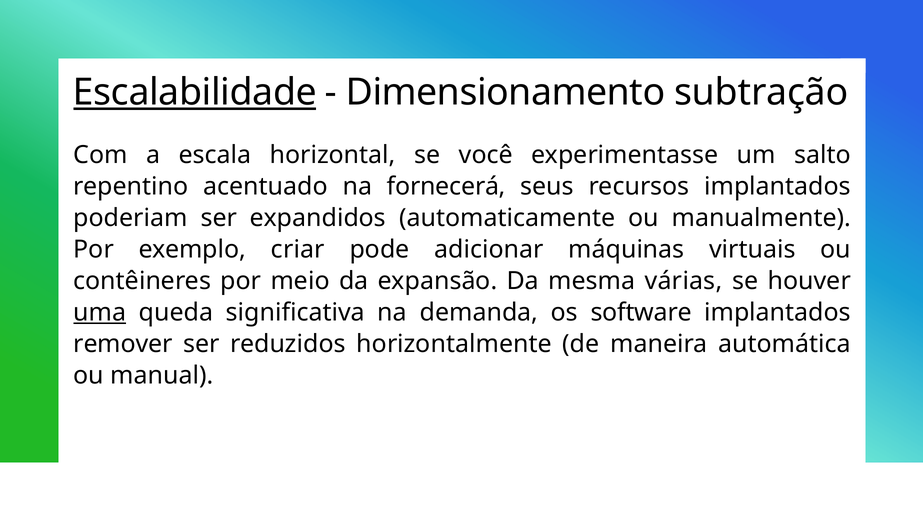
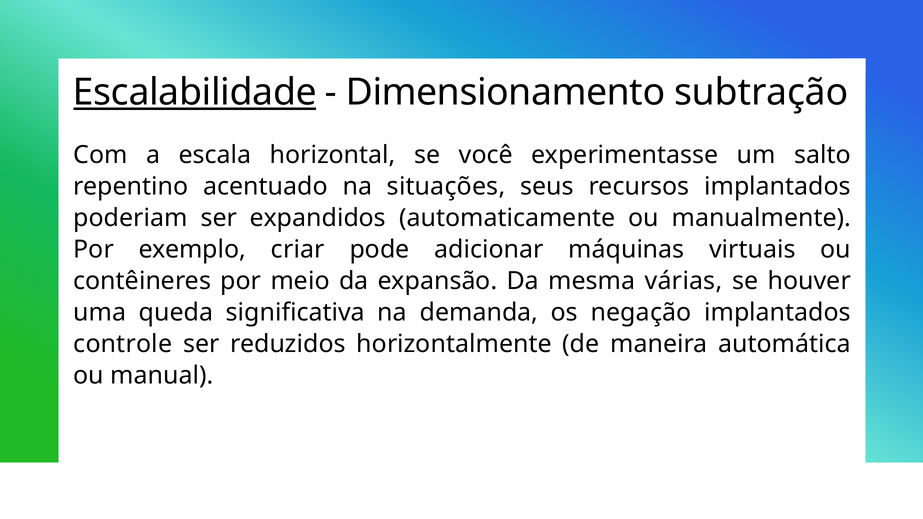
fornecerá: fornecerá -> situações (446, 187)
uma underline: present -> none (100, 313)
software: software -> negação (641, 313)
remover: remover -> controle (123, 344)
